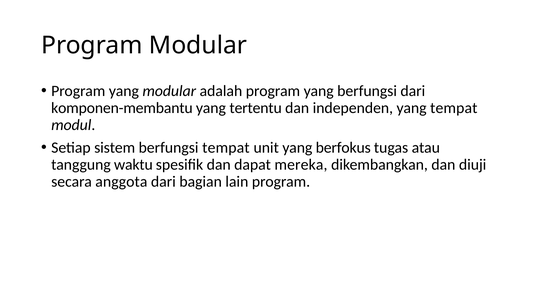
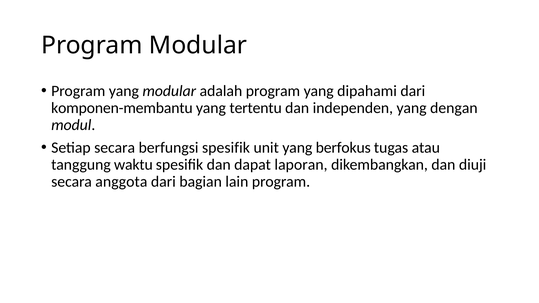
yang berfungsi: berfungsi -> dipahami (367, 91)
yang tempat: tempat -> dengan (454, 108)
Setiap sistem: sistem -> secara (115, 148)
berfungsi tempat: tempat -> spesifik (226, 148)
mereka: mereka -> laporan (301, 165)
